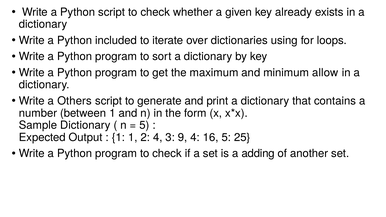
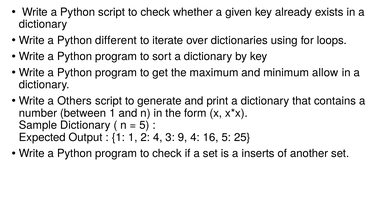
included: included -> different (116, 40)
adding: adding -> inserts (258, 154)
